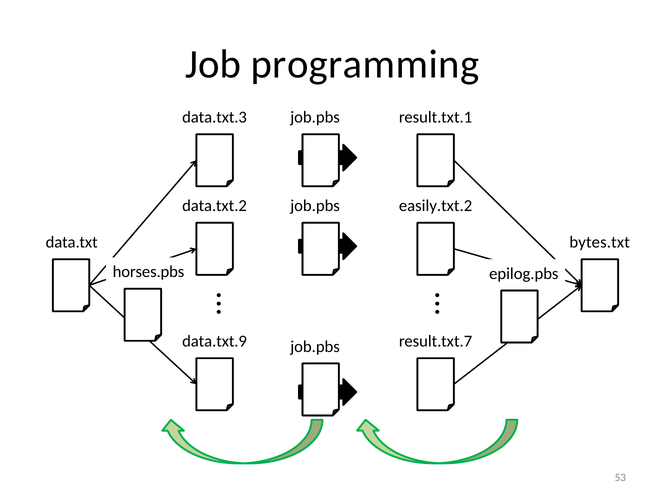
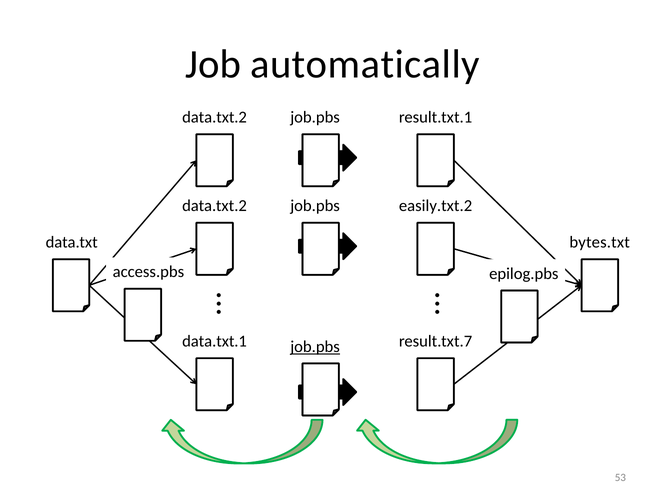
programming: programming -> automatically (365, 64)
data.txt.3: data.txt.3 -> data.txt.2 (215, 117)
horses.pbs: horses.pbs -> access.pbs (148, 272)
data.txt.9: data.txt.9 -> data.txt.1 (215, 341)
job.pbs underline: none -> present (315, 346)
